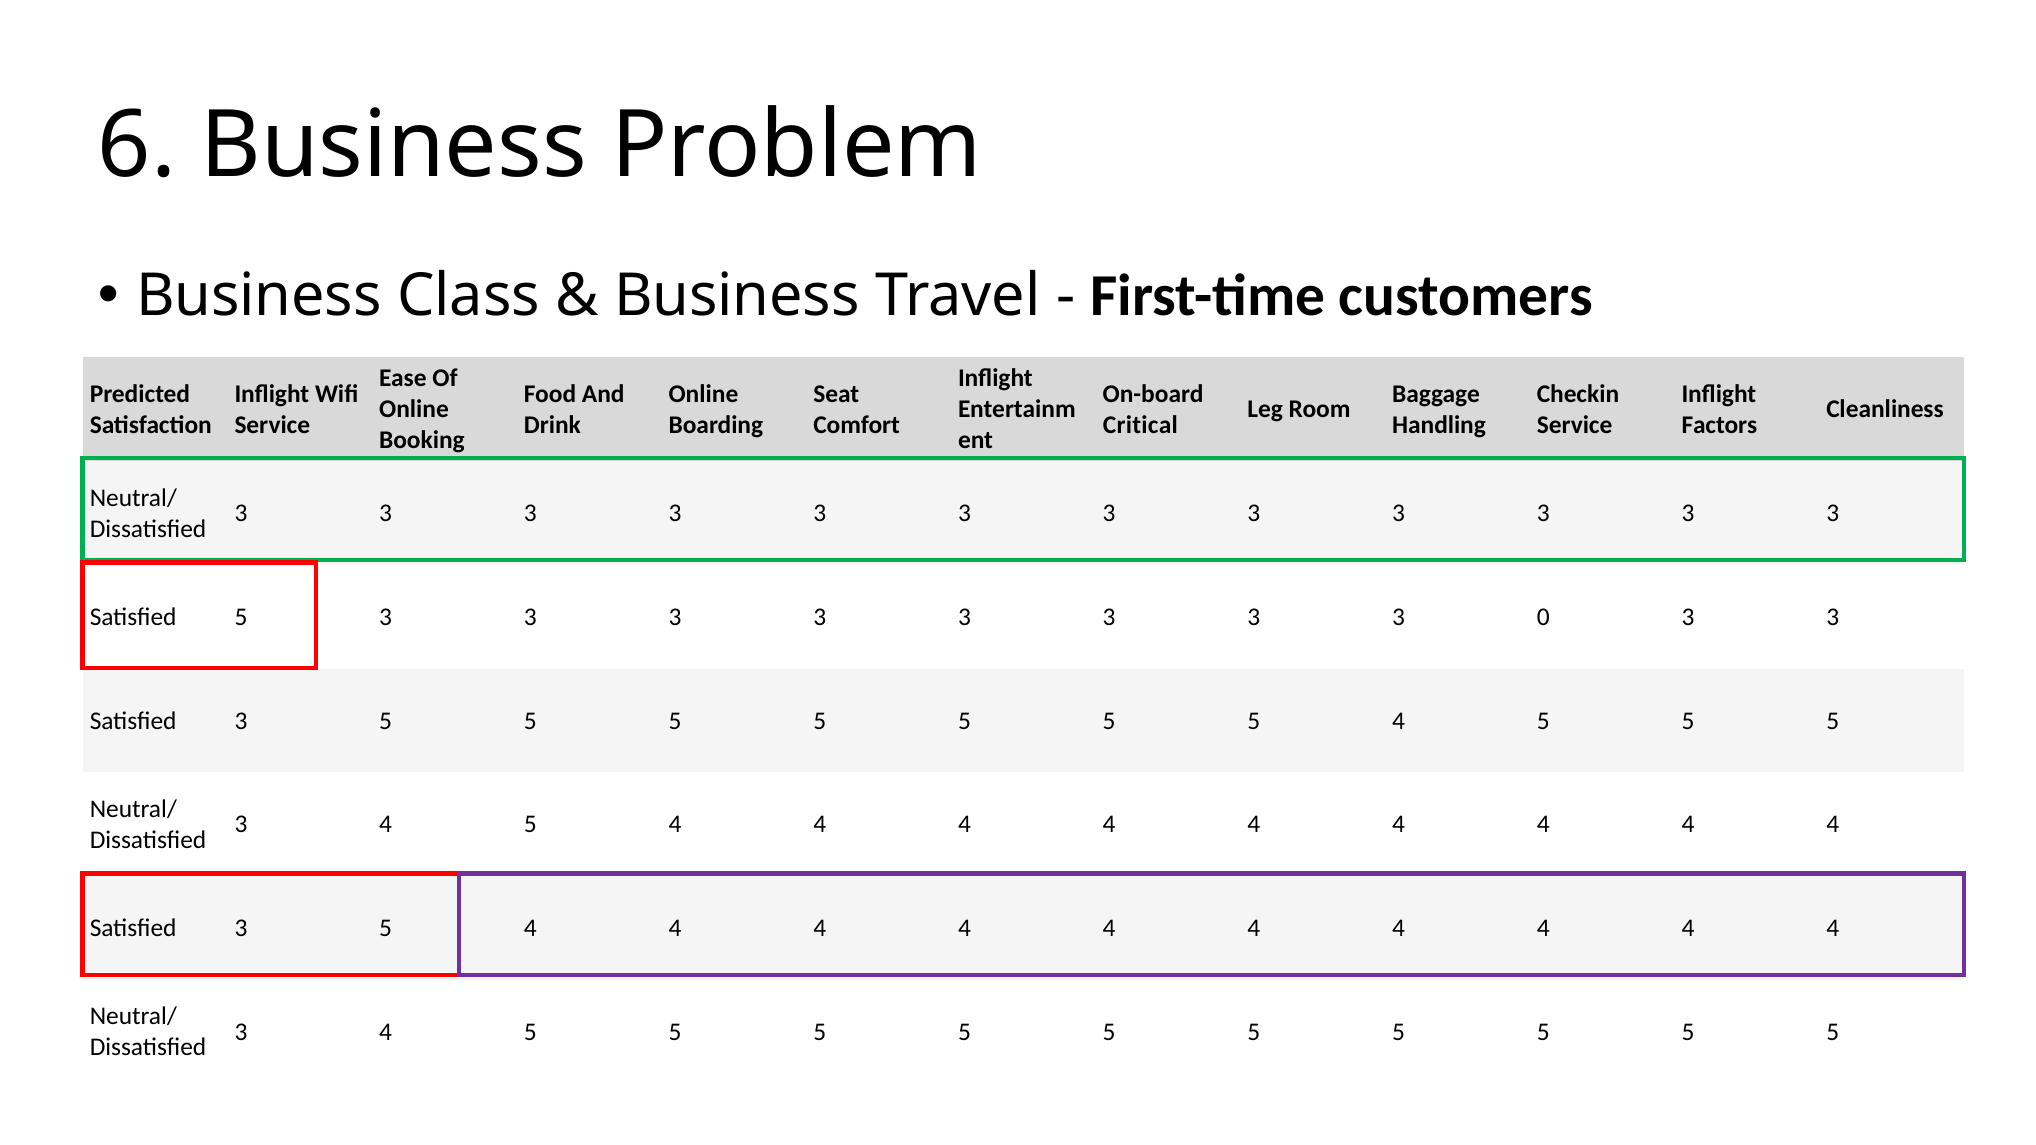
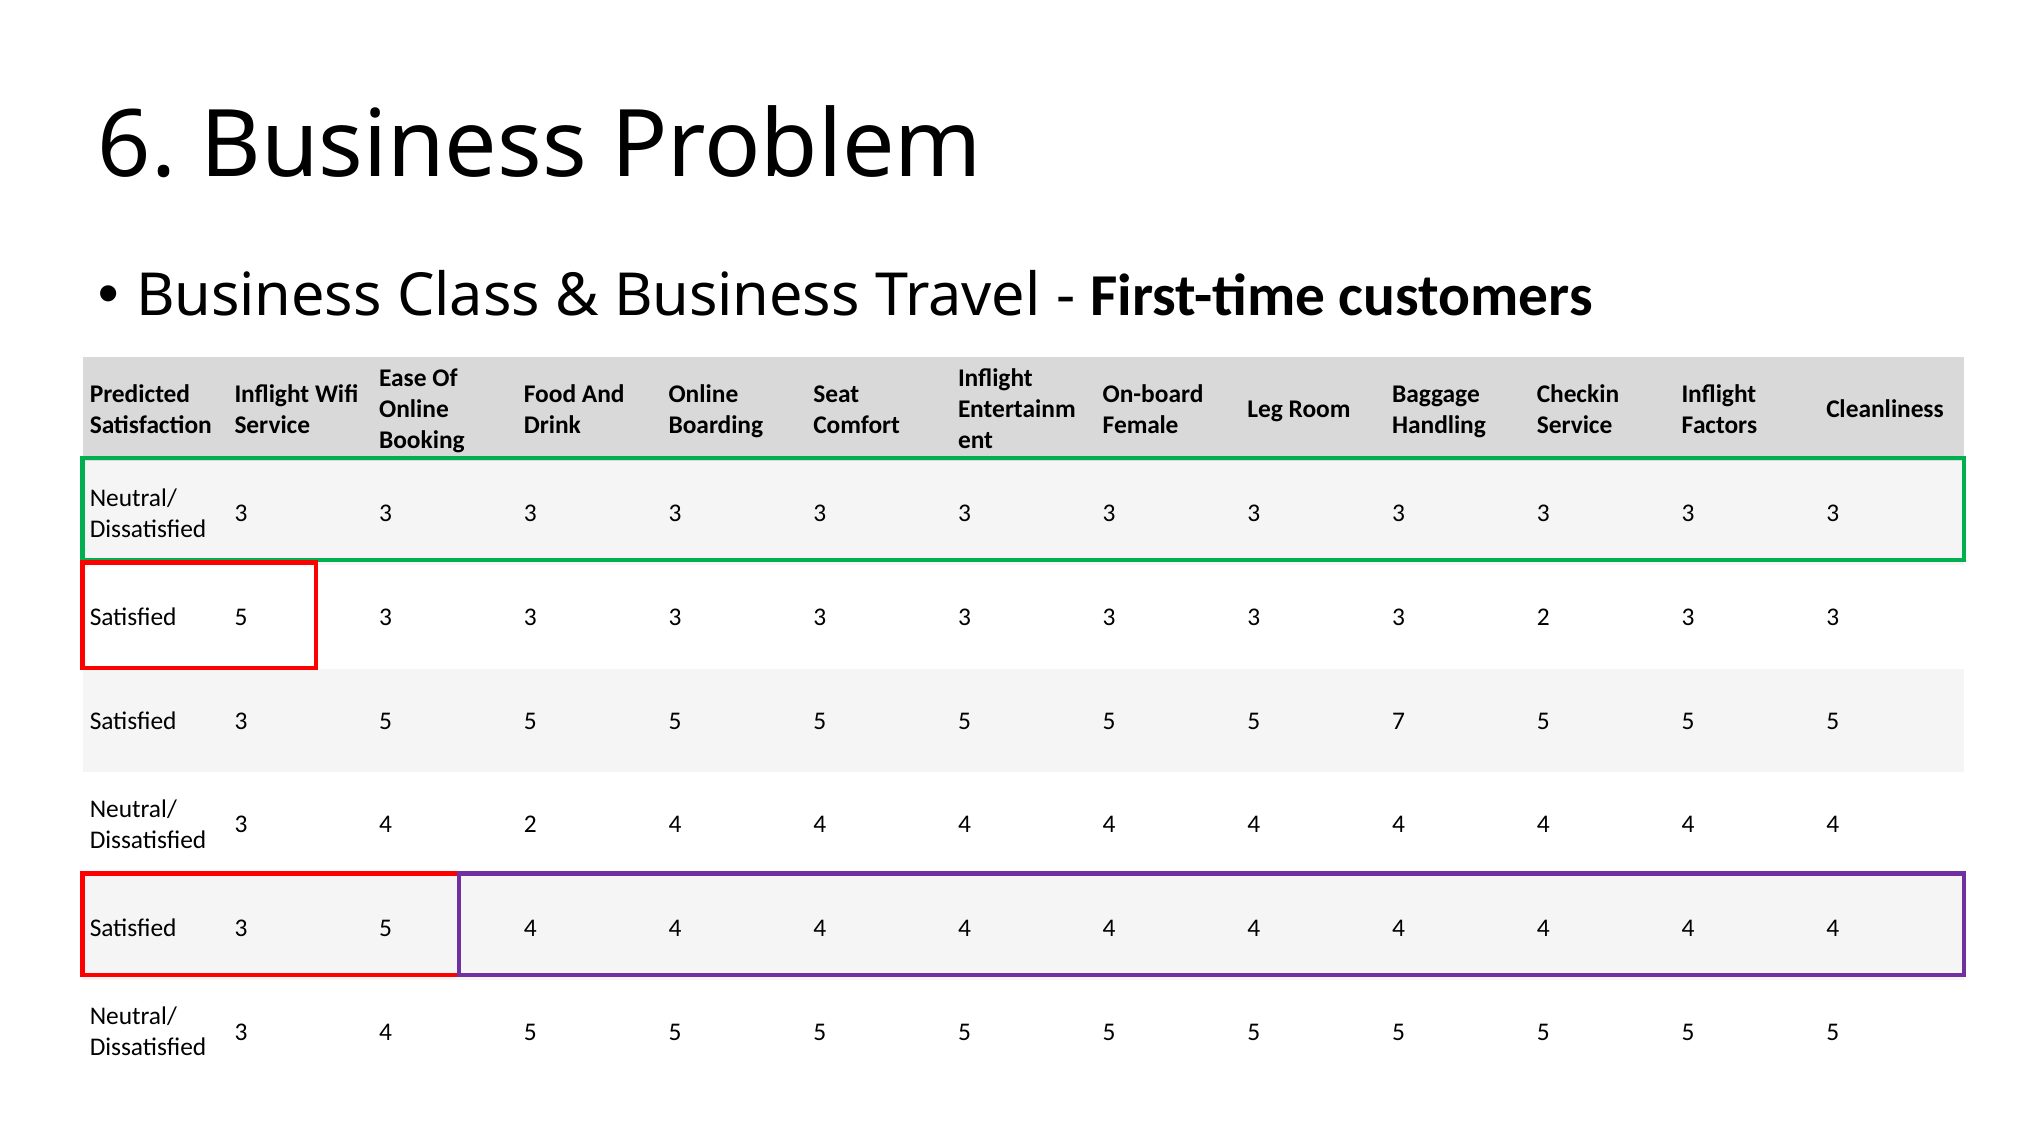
Critical: Critical -> Female (1141, 425)
3 0: 0 -> 2 (1543, 617)
5 5 4: 4 -> 7 (1399, 721)
5: 5 -> 2 (530, 825)
